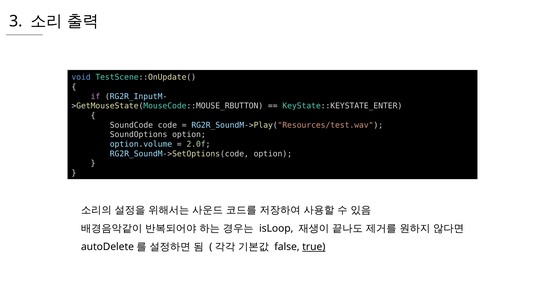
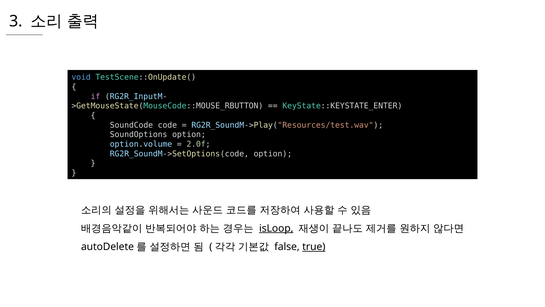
isLoop underline: none -> present (276, 228)
